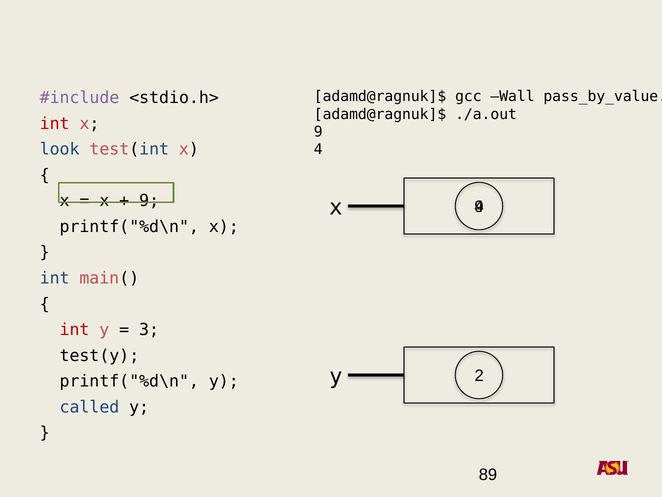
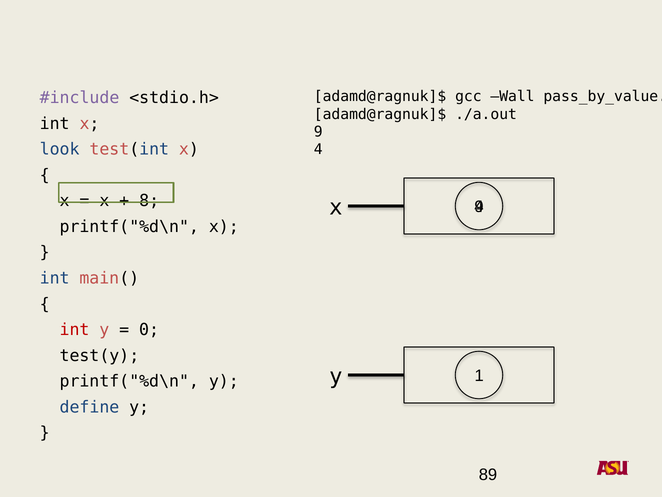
int colour: red -> black (55, 124)
9: 9 -> 8 (149, 201)
3: 3 -> 0 (149, 330)
2: 2 -> 1 (479, 376)
called: called -> define (89, 407)
